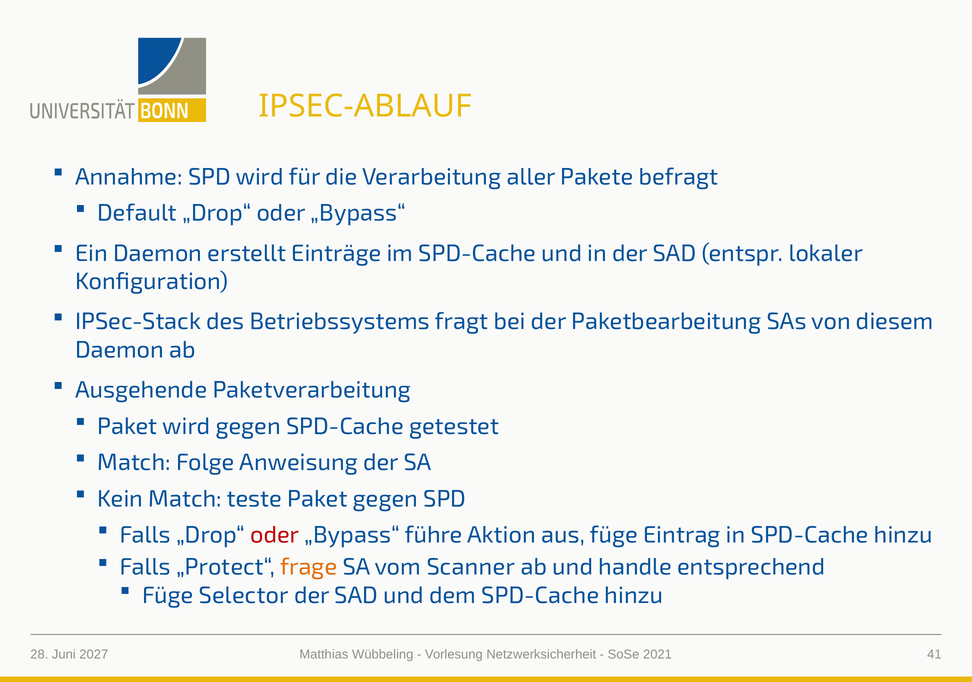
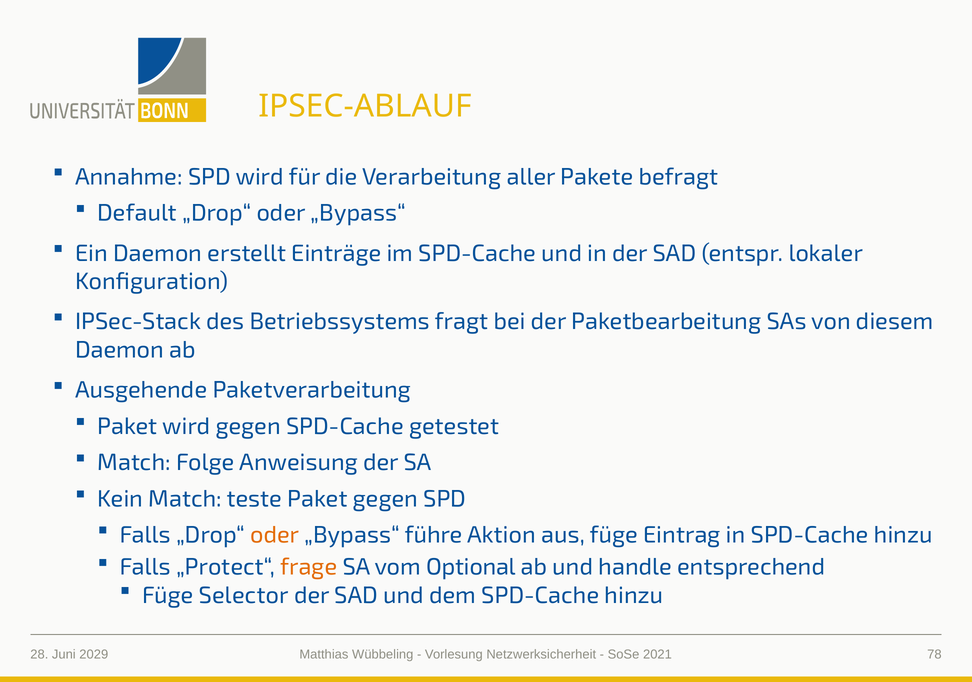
oder colour: red -> orange (275, 535)
Scanner: Scanner -> Optional (471, 567)
2027: 2027 -> 2029 (94, 654)
41: 41 -> 78 (934, 654)
